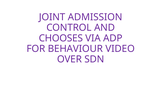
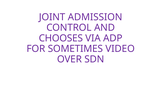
BEHAVIOUR: BEHAVIOUR -> SOMETIMES (75, 49)
